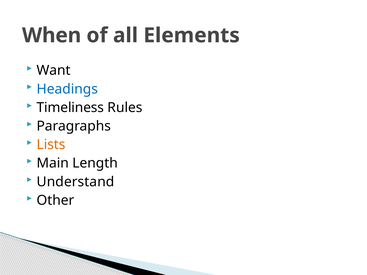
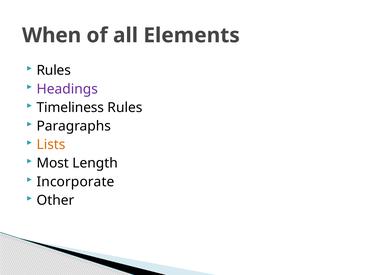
Want: Want -> Rules (54, 70)
Headings colour: blue -> purple (67, 89)
Main: Main -> Most (53, 163)
Understand: Understand -> Incorporate (76, 182)
